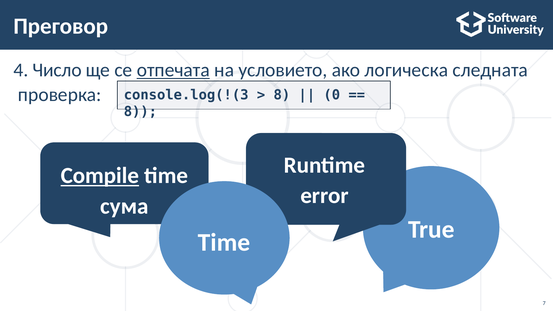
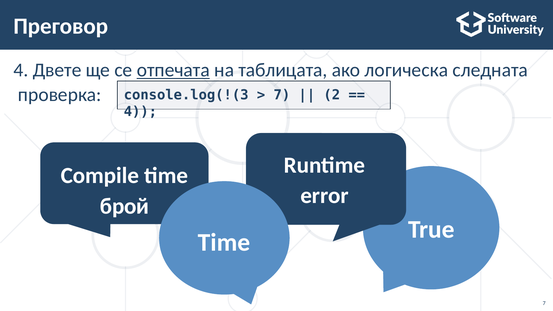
Число: Число -> Двете (57, 70)
условието: условието -> таблицата (283, 70)
8: 8 -> 7 (282, 95)
0: 0 -> 2 (332, 95)
8: 8 -> 4 (140, 112)
Compile underline: present -> none (100, 176)
сума: сума -> брой (125, 206)
